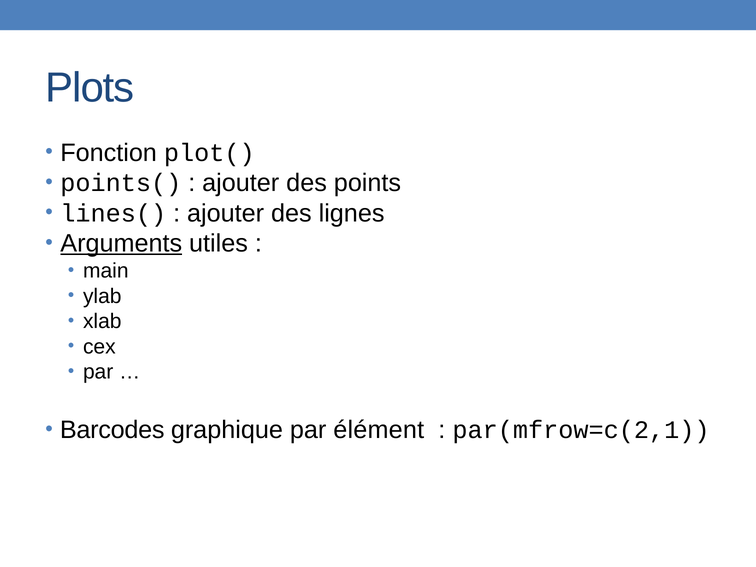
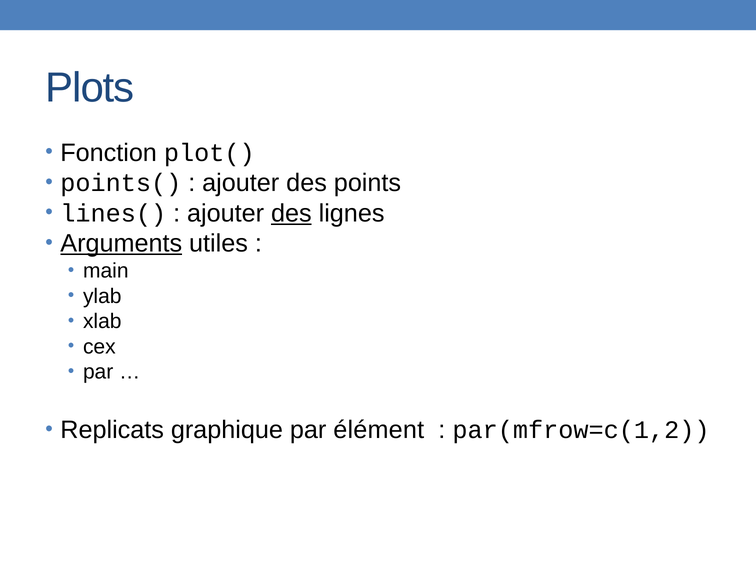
des underline: none -> present (291, 213)
Barcodes: Barcodes -> Replicats (112, 430)
par(mfrow=c(2,1: par(mfrow=c(2,1 -> par(mfrow=c(1,2 (581, 430)
